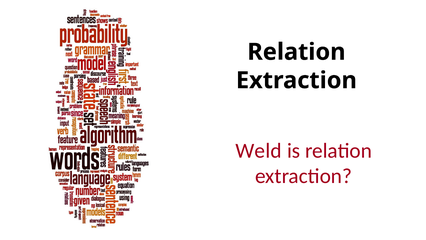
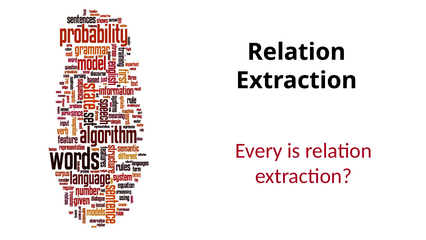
Weld: Weld -> Every (259, 150)
